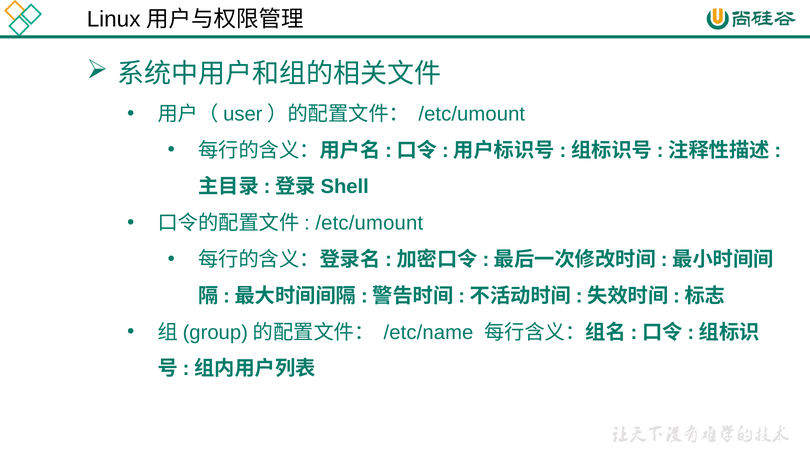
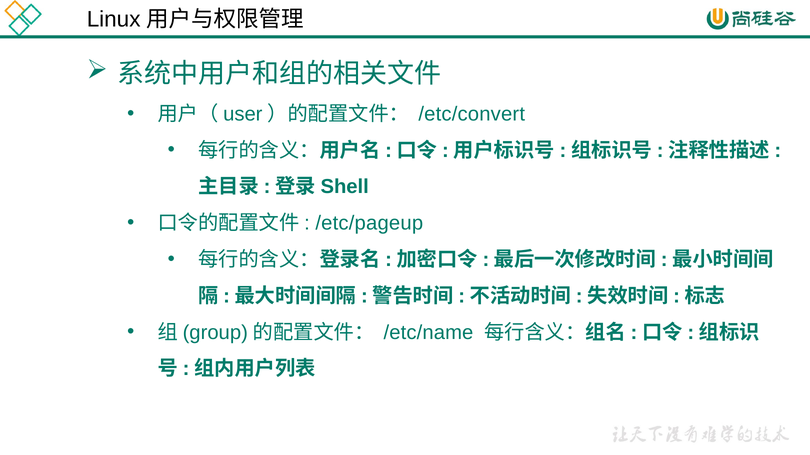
/etc/umount: /etc/umount -> /etc/convert (472, 114)
/etc/umount: /etc/umount -> /etc/pageup (369, 223)
